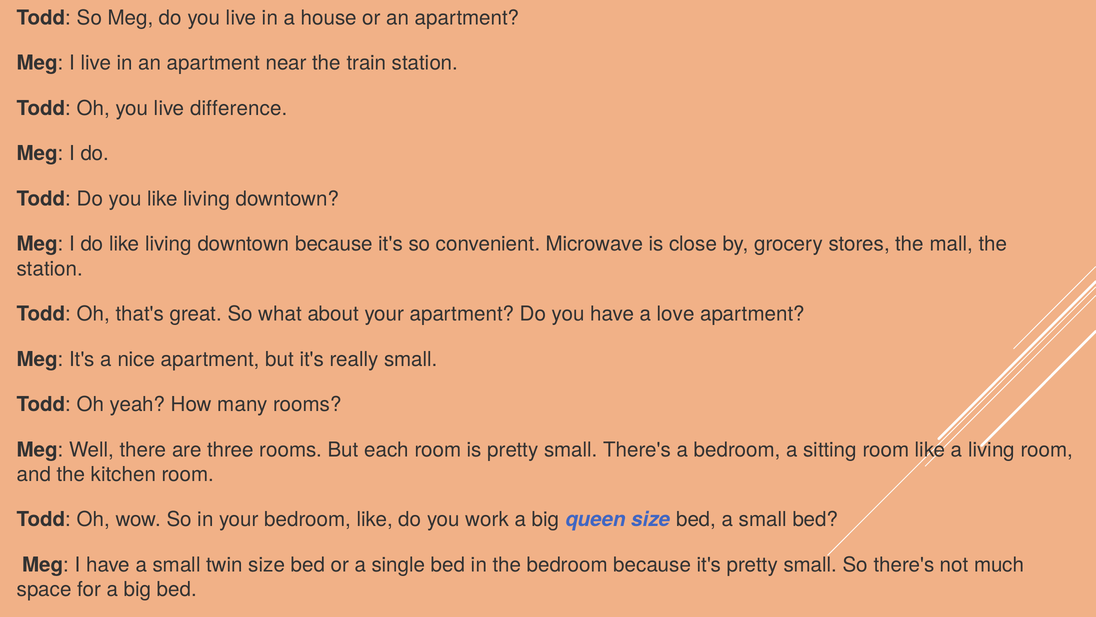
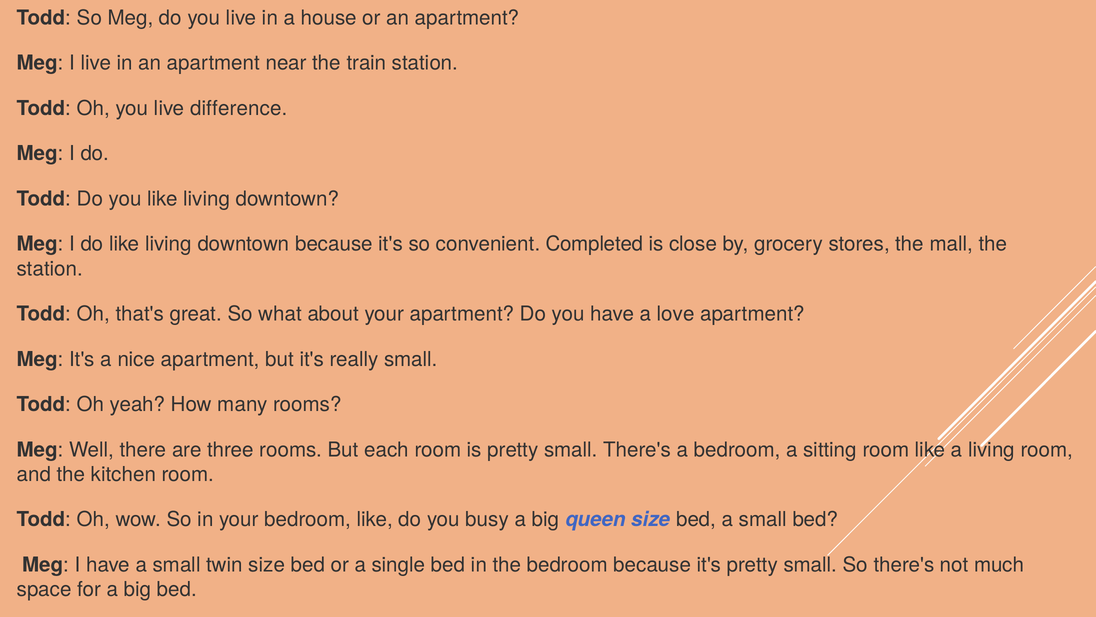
Microwave: Microwave -> Completed (594, 244)
work: work -> busy (487, 519)
